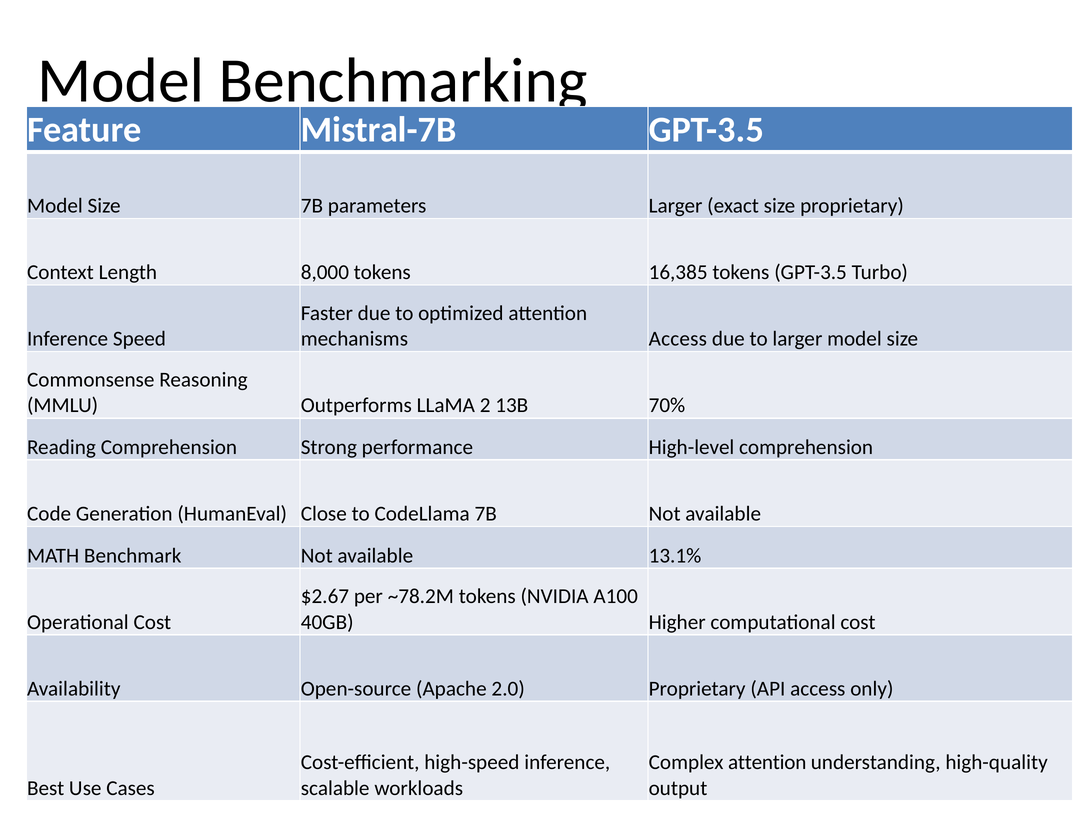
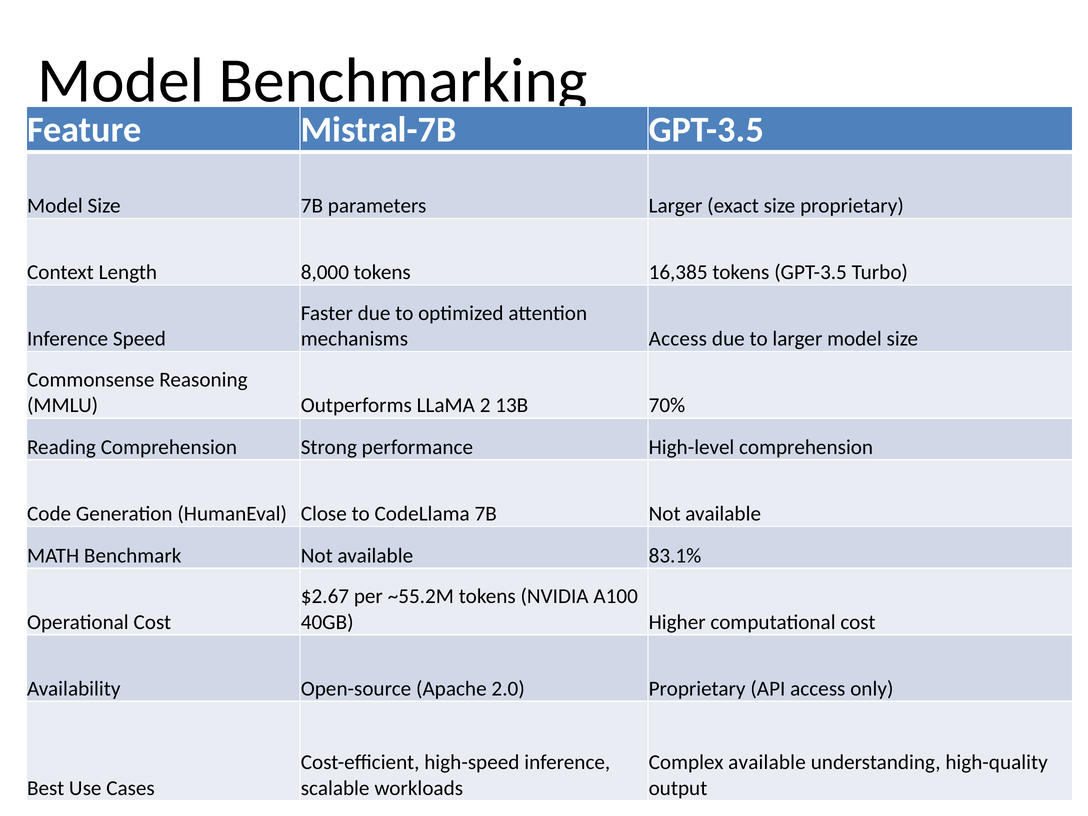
13.1%: 13.1% -> 83.1% (675, 556)
~78.2M: ~78.2M -> ~55.2M (421, 596)
Complex attention: attention -> available (767, 762)
